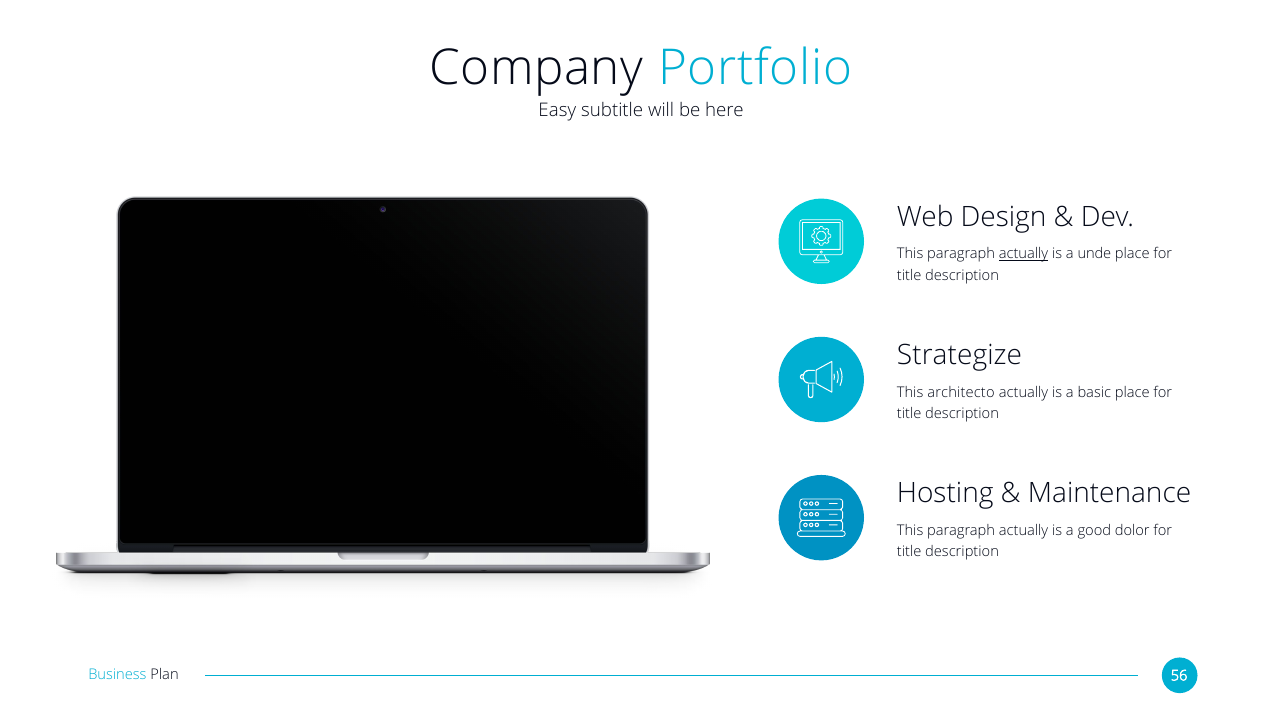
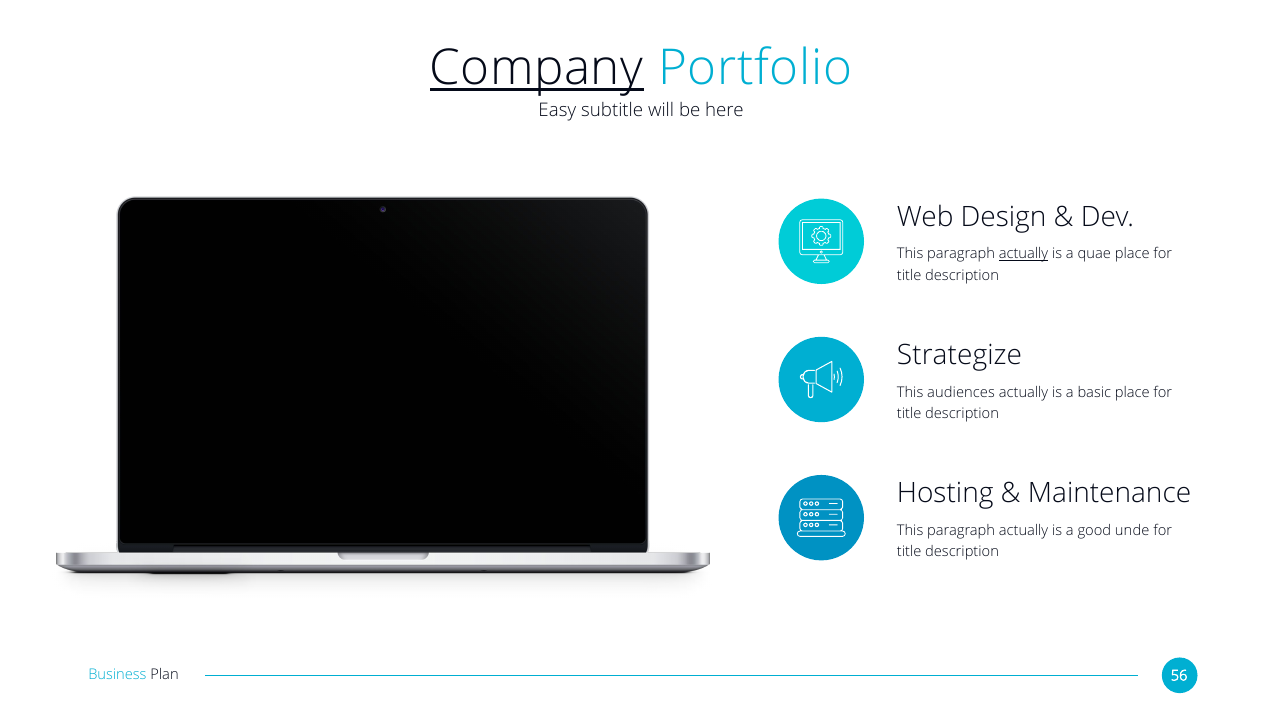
Company underline: none -> present (536, 68)
unde: unde -> quae (1094, 254)
architecto: architecto -> audiences (961, 392)
dolor: dolor -> unde (1132, 531)
